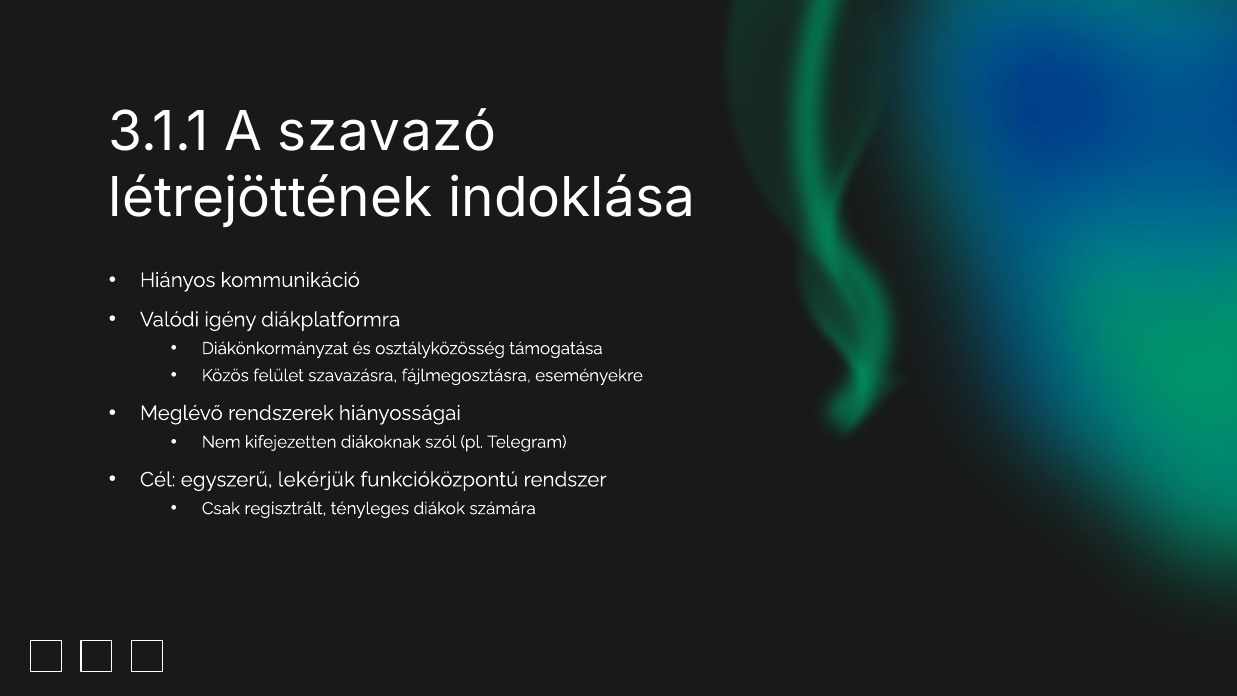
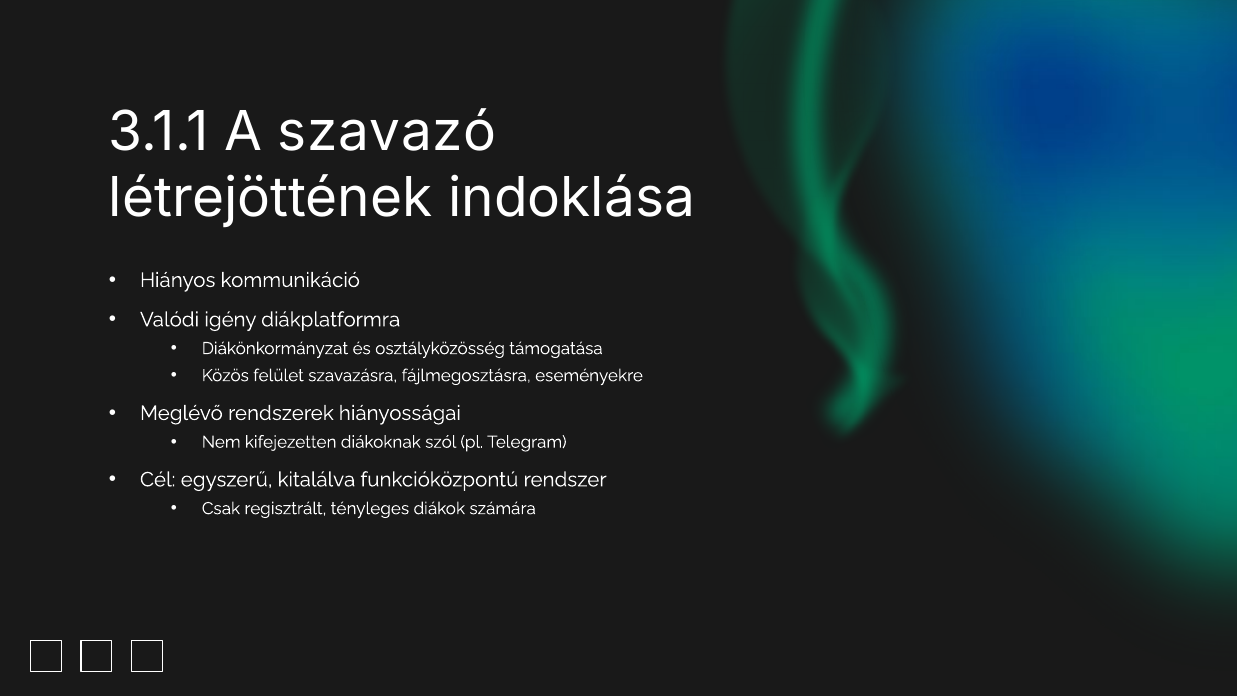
lekérjük: lekérjük -> kitalálva (316, 480)
